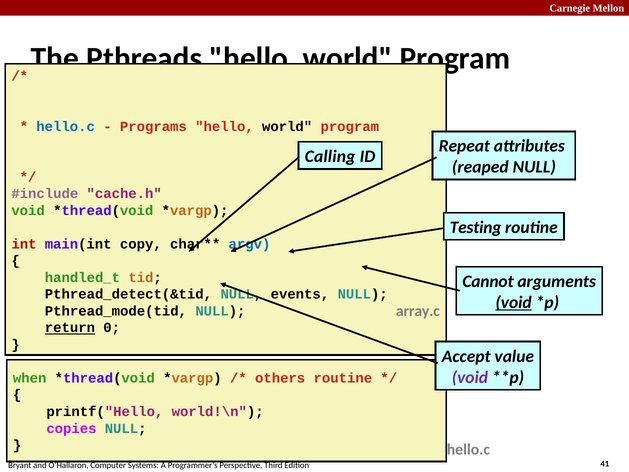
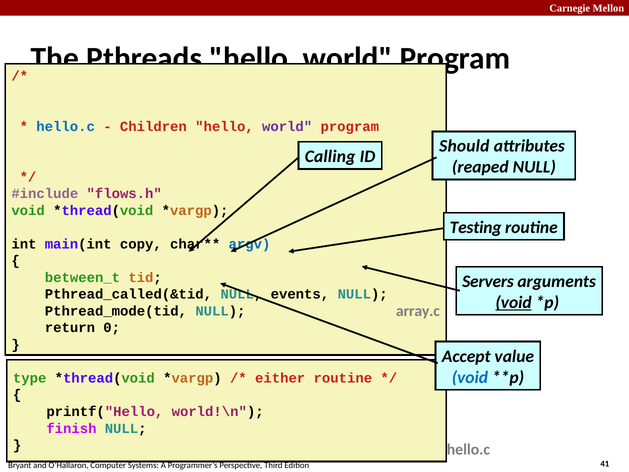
Programs: Programs -> Children (153, 127)
world colour: black -> purple (287, 127)
Repeat: Repeat -> Should (464, 146)
cache.h: cache.h -> flows.h (124, 194)
int colour: red -> black (24, 244)
handled_t: handled_t -> between_t (82, 277)
Cannot: Cannot -> Servers (488, 281)
Pthread_detect(&tid: Pthread_detect(&tid -> Pthread_called(&tid (128, 294)
return underline: present -> none (70, 328)
void colour: purple -> blue (470, 377)
when: when -> type (30, 378)
others: others -> either (280, 378)
copies: copies -> finish (71, 428)
